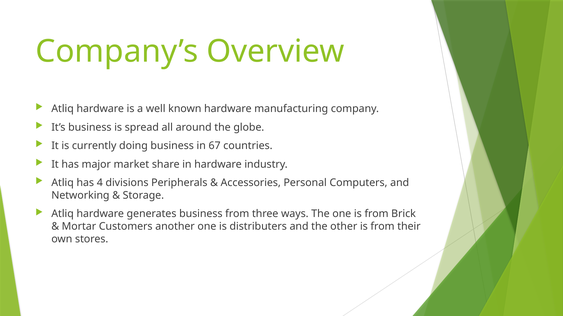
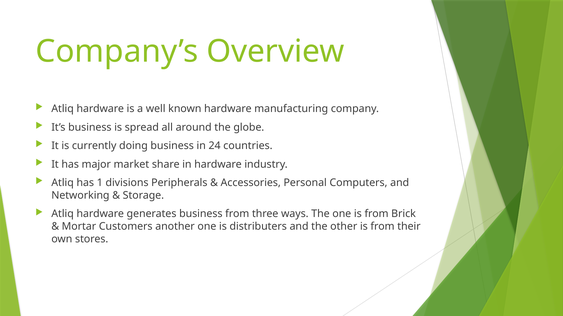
67: 67 -> 24 (215, 146)
4: 4 -> 1 (100, 183)
